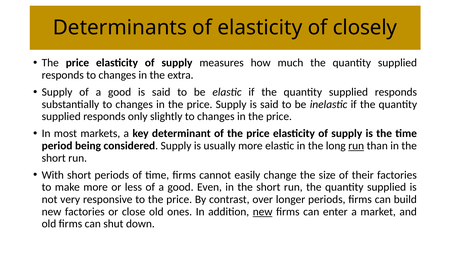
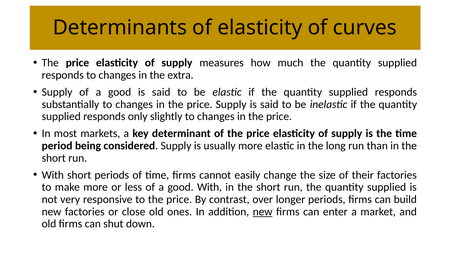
closely: closely -> curves (365, 28)
run underline: present -> none (356, 146)
good Even: Even -> With (210, 187)
